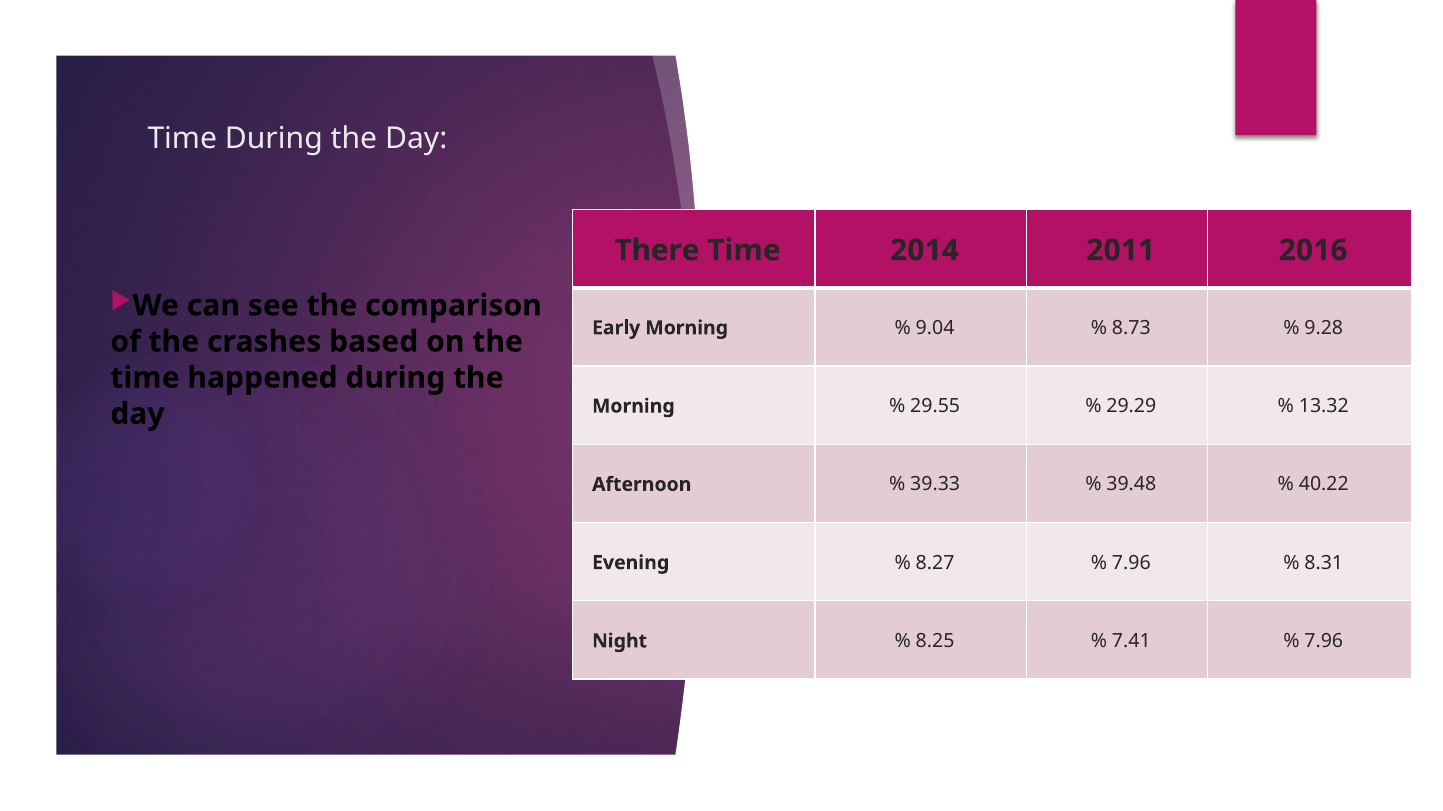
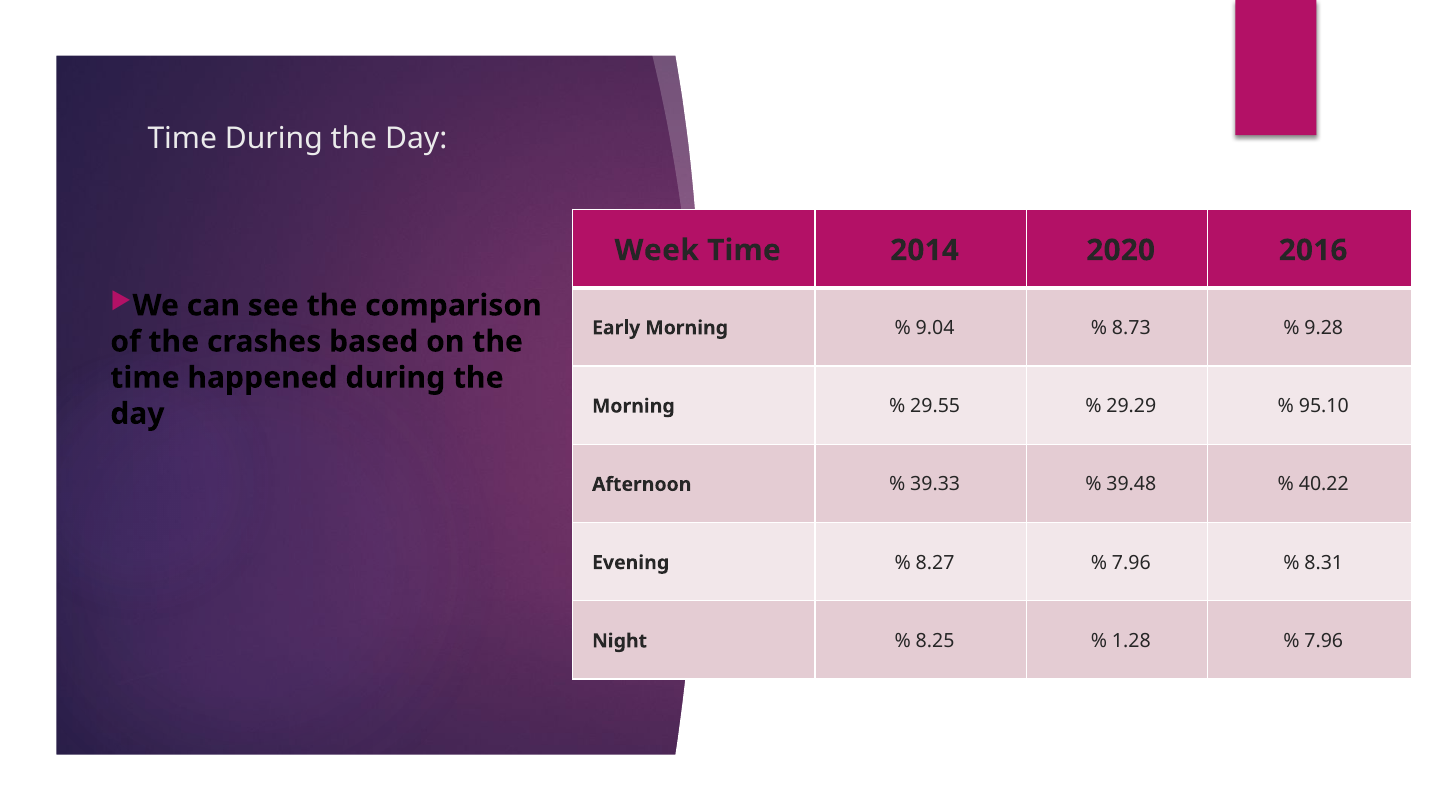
There: There -> Week (657, 251)
2011: 2011 -> 2020 (1121, 251)
13.32: 13.32 -> 95.10 (1324, 406)
7.41: 7.41 -> 1.28 (1131, 642)
